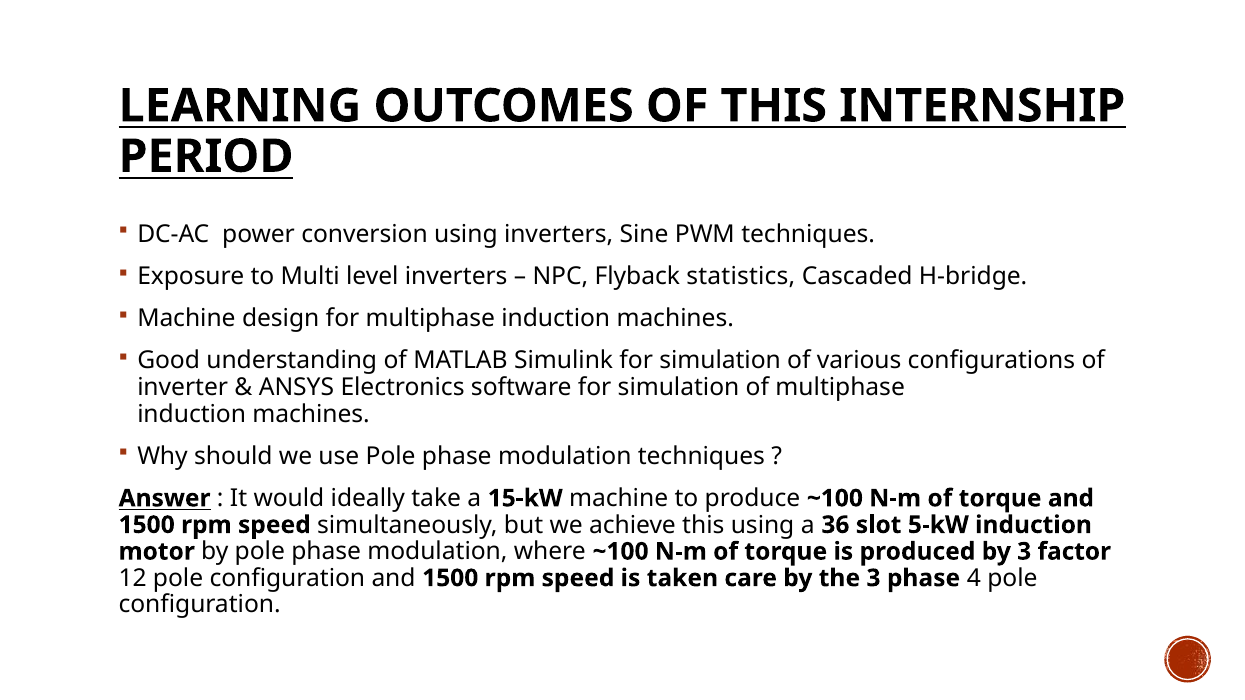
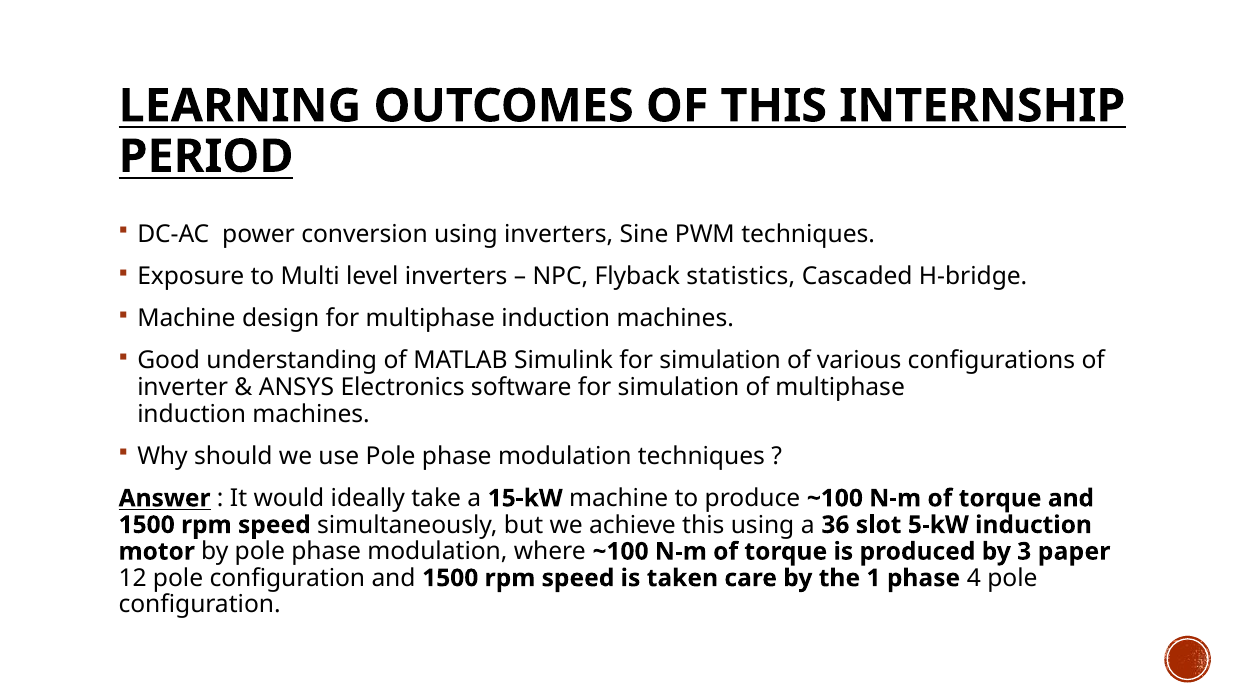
factor: factor -> paper (1074, 552)
the 3: 3 -> 1 (874, 578)
